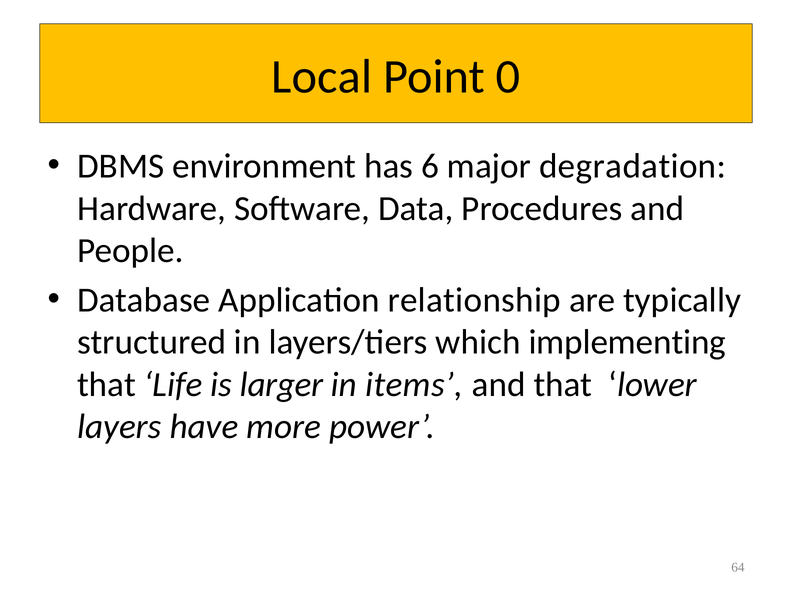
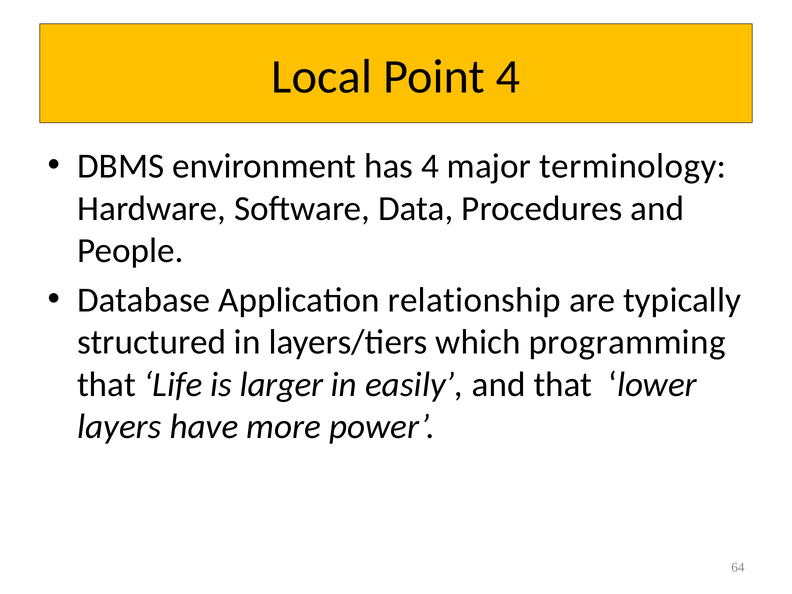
Point 0: 0 -> 4 (508, 77)
has 6: 6 -> 4 (430, 166)
degradation: degradation -> terminology (633, 166)
implementing: implementing -> programming (627, 342)
items: items -> easily (414, 384)
